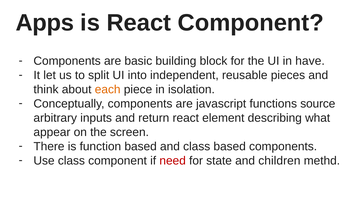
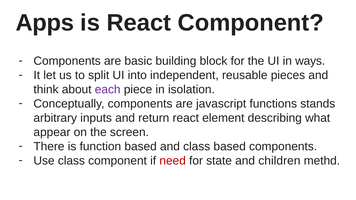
have: have -> ways (310, 61)
each colour: orange -> purple (108, 90)
source: source -> stands (318, 104)
